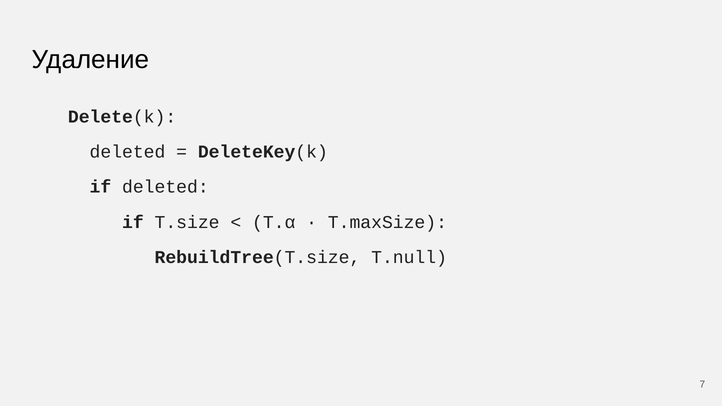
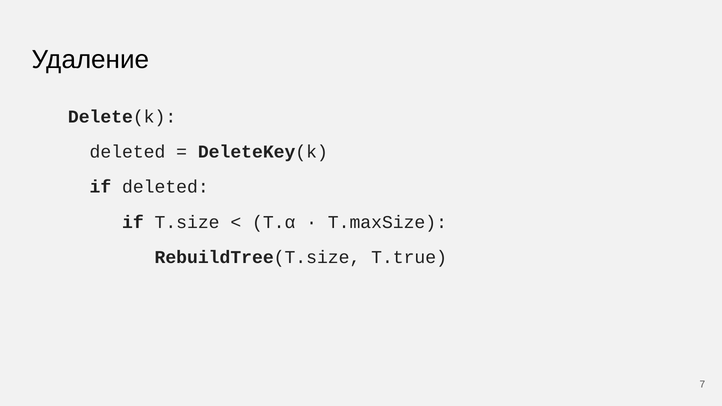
T.null: T.null -> T.true (409, 257)
